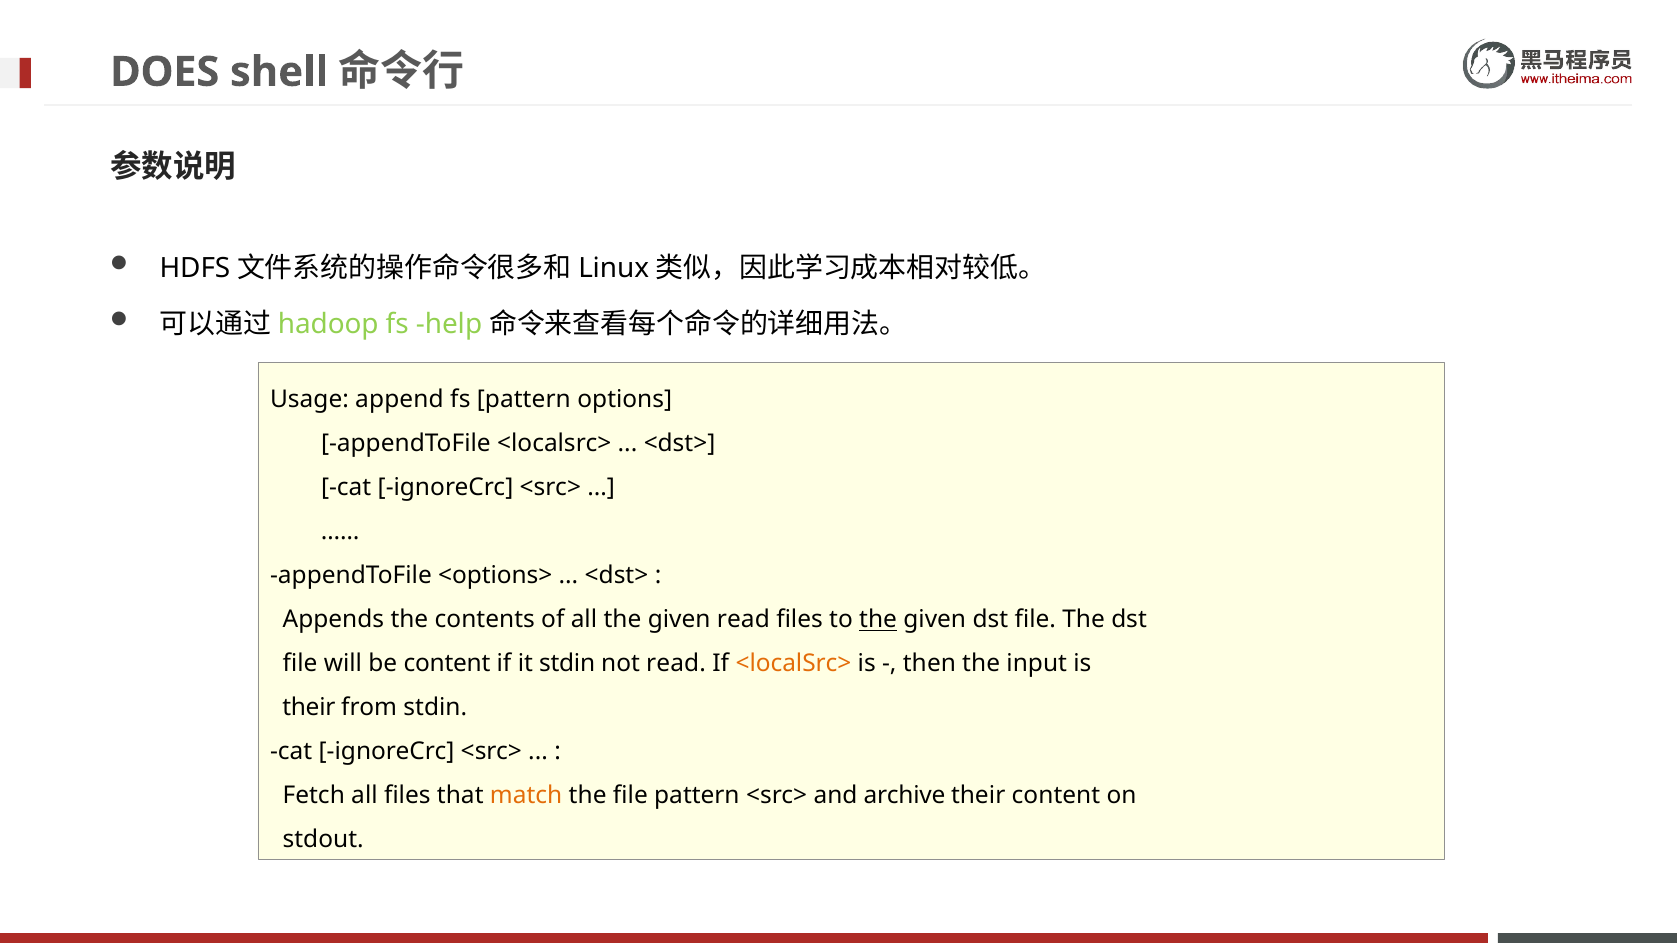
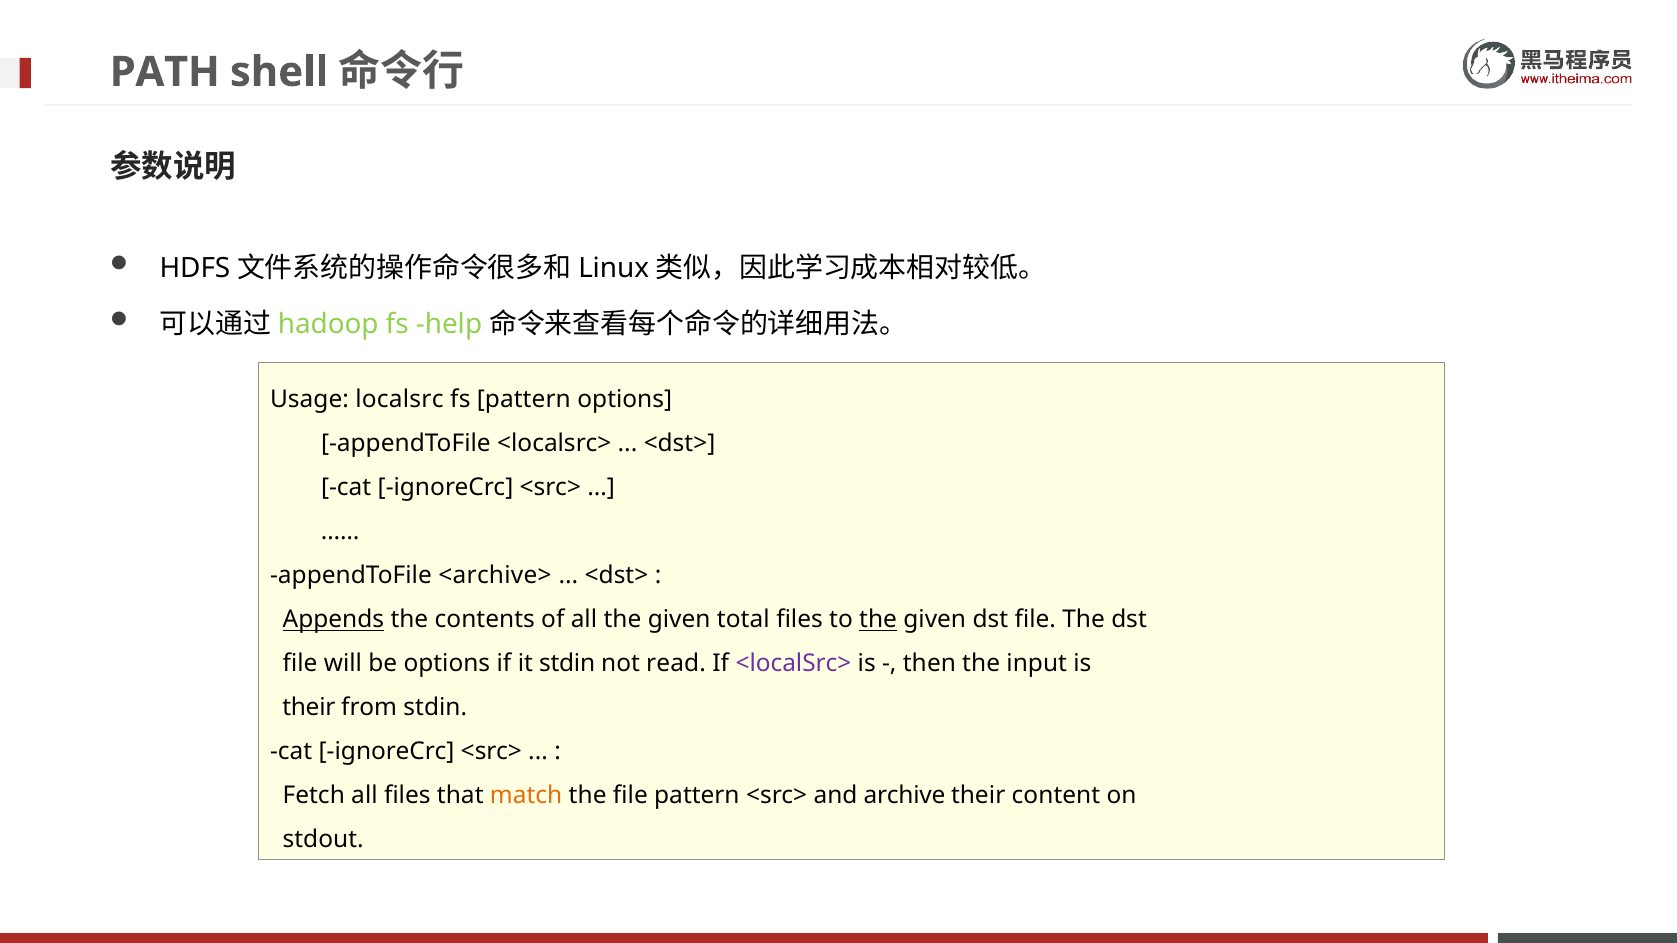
DOES: DOES -> PATH (165, 72)
append: append -> localsrc (399, 400)
<options>: <options> -> <archive> (495, 576)
Appends underline: none -> present (333, 620)
given read: read -> total (743, 620)
be content: content -> options (447, 664)
<localSrc> colour: orange -> purple (794, 664)
